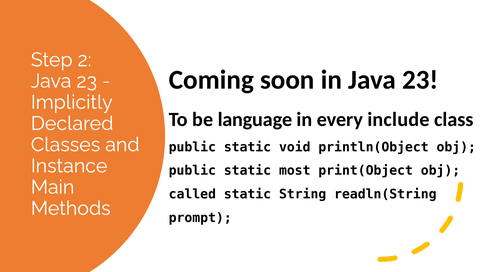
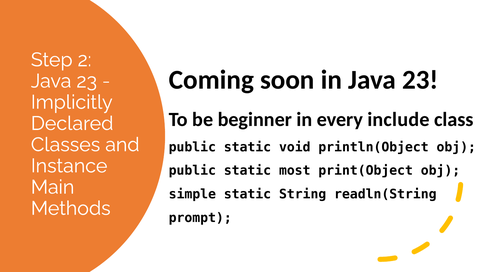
language: language -> beginner (255, 120)
called: called -> simple (192, 194)
